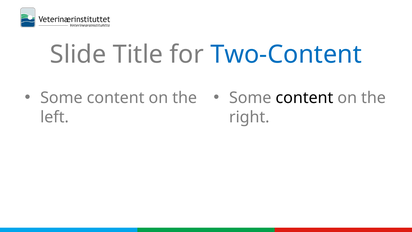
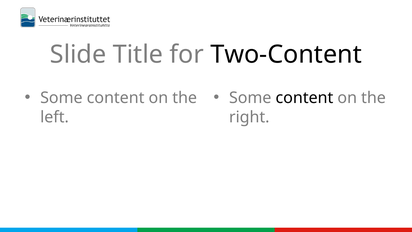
Two-Content colour: blue -> black (286, 55)
